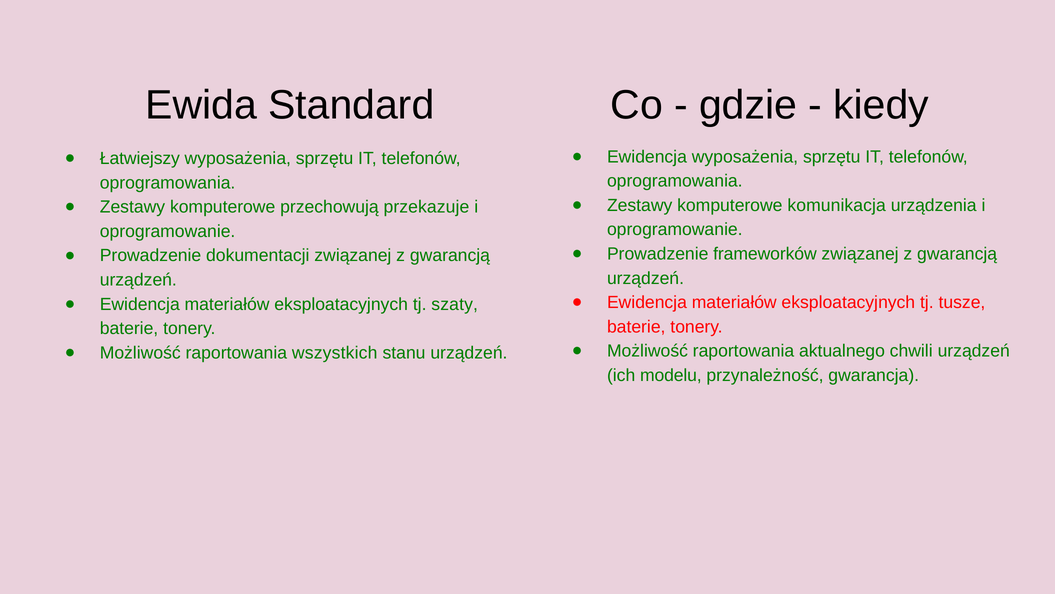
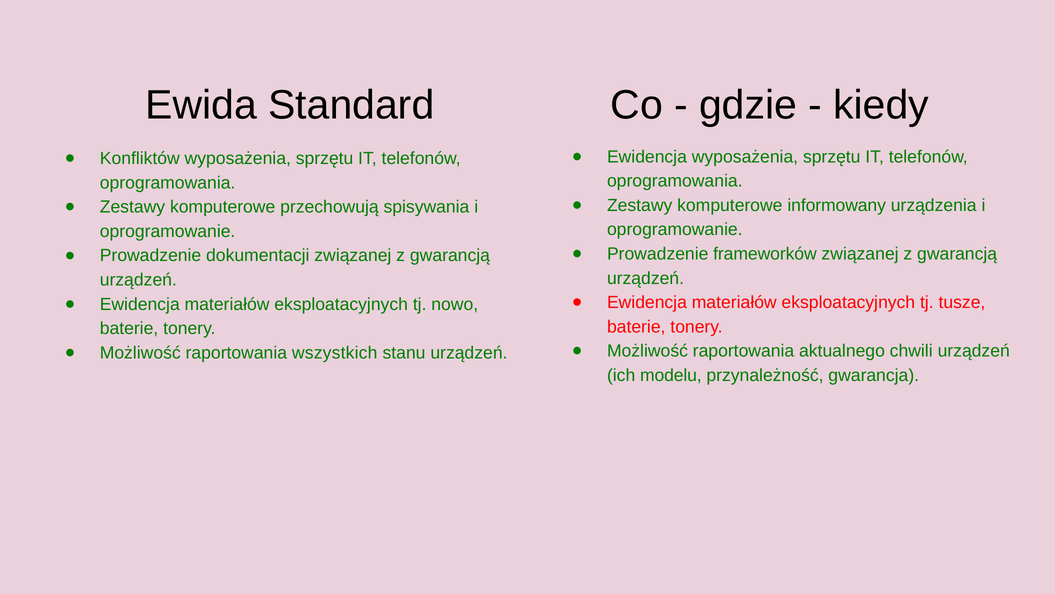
Łatwiejszy: Łatwiejszy -> Konfliktów (140, 158)
komunikacja: komunikacja -> informowany (837, 205)
przekazuje: przekazuje -> spisywania (426, 207)
szaty: szaty -> nowo (455, 304)
